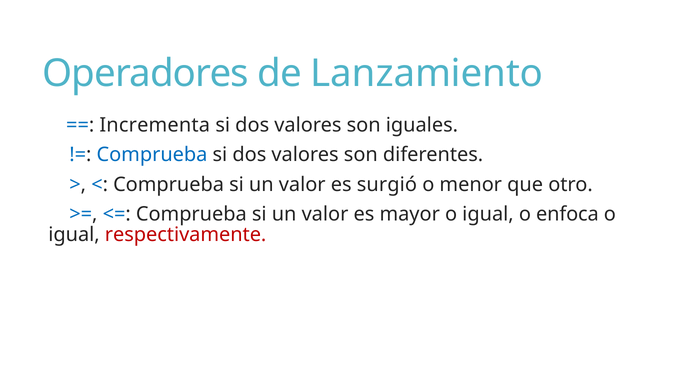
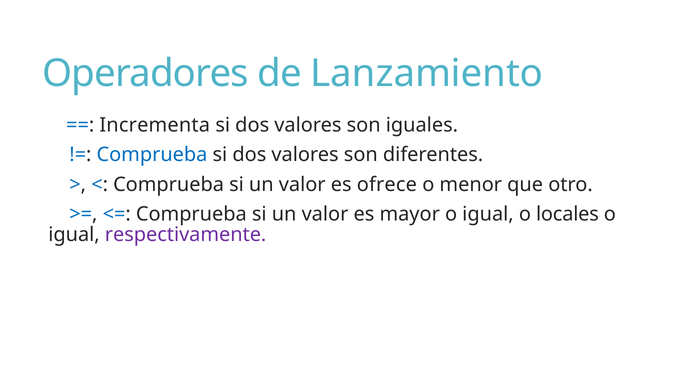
surgió: surgió -> ofrece (387, 185)
enfoca: enfoca -> locales (567, 214)
respectivamente colour: red -> purple (186, 235)
